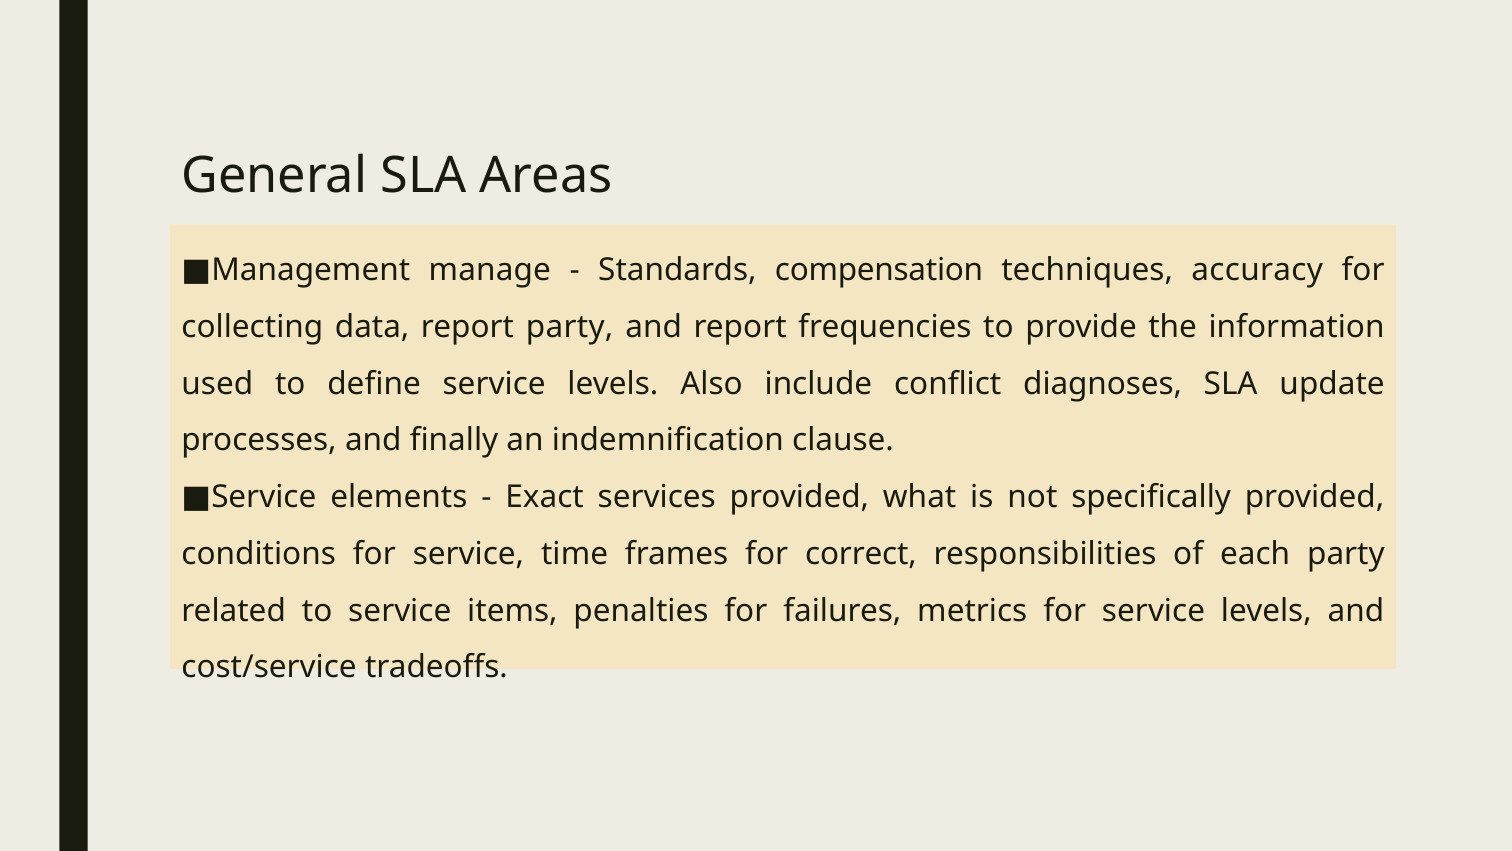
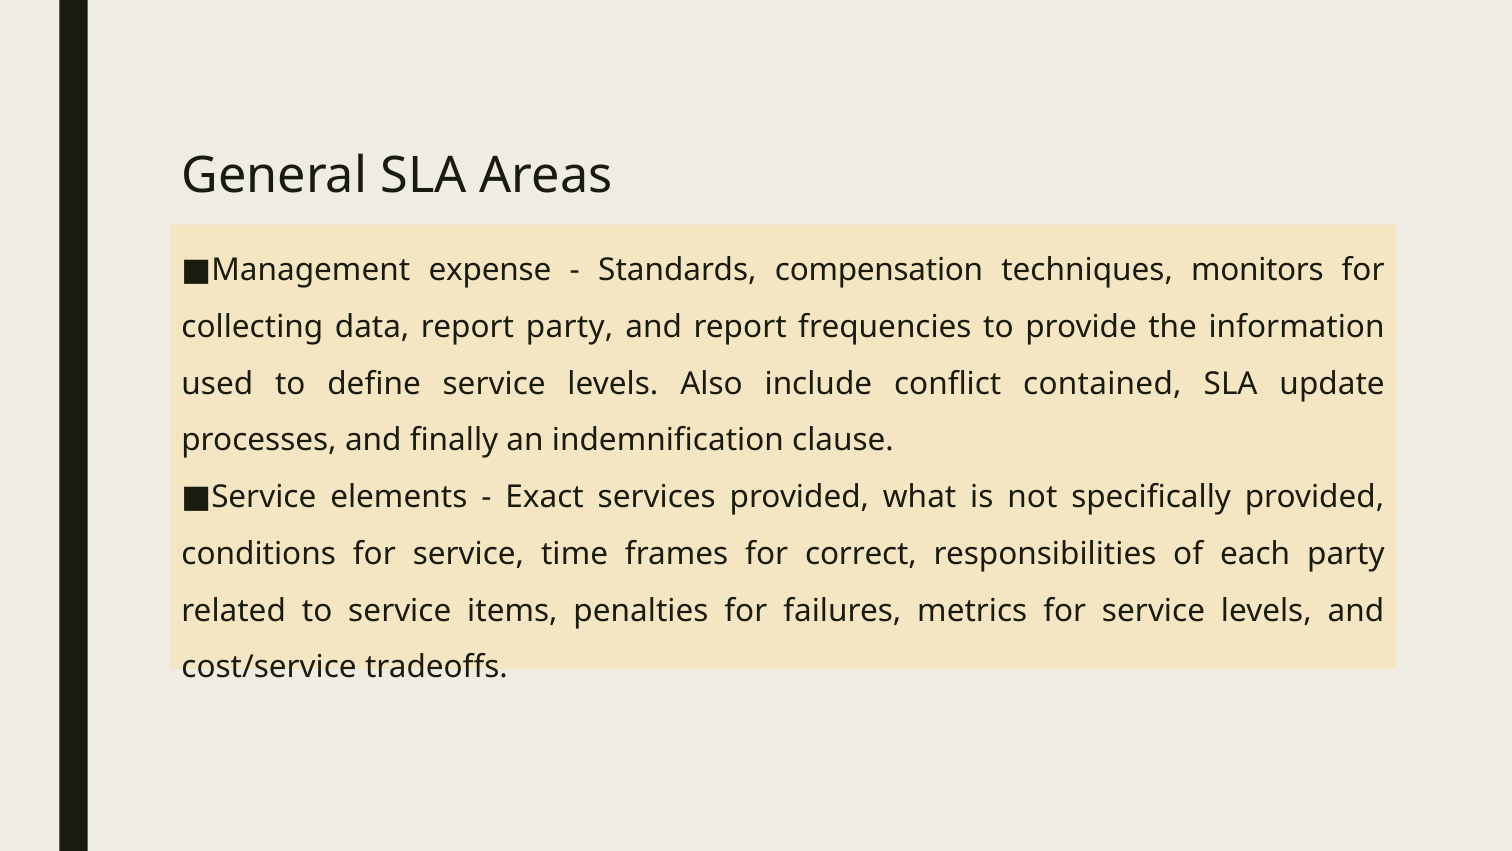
manage: manage -> expense (490, 270)
accuracy: accuracy -> monitors (1257, 270)
diagnoses: diagnoses -> contained (1102, 384)
